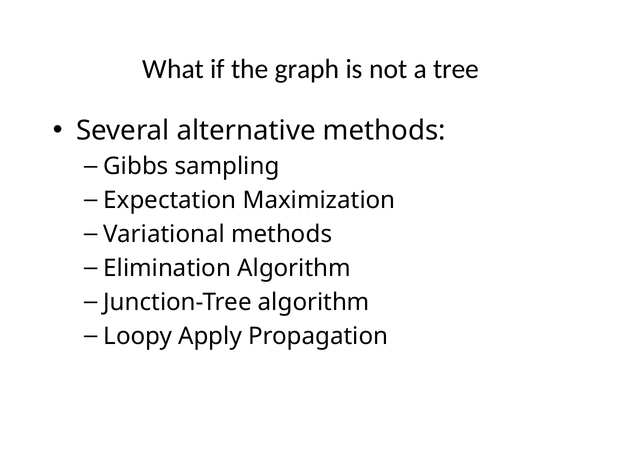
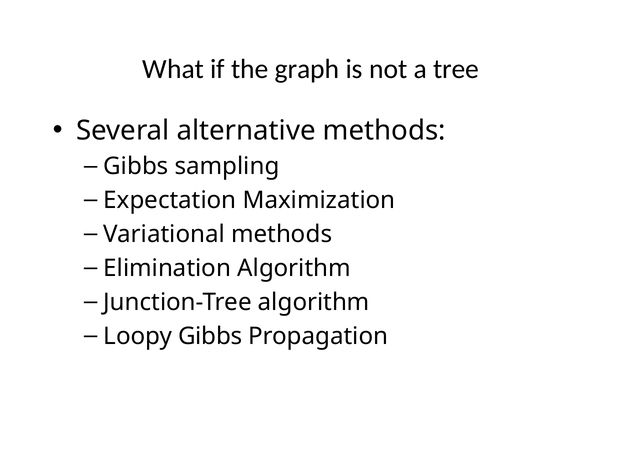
Loopy Apply: Apply -> Gibbs (210, 336)
